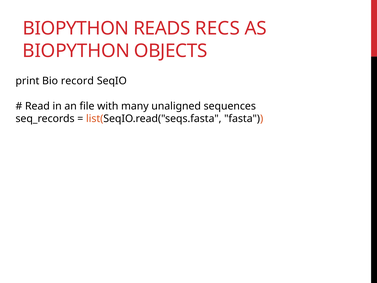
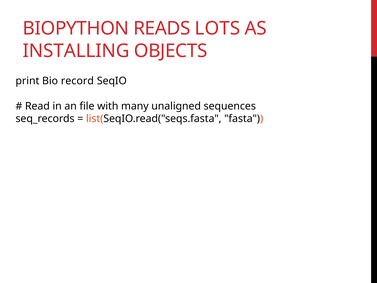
RECS: RECS -> LOTS (217, 28)
BIOPYTHON: BIOPYTHON -> INSTALLING (76, 51)
